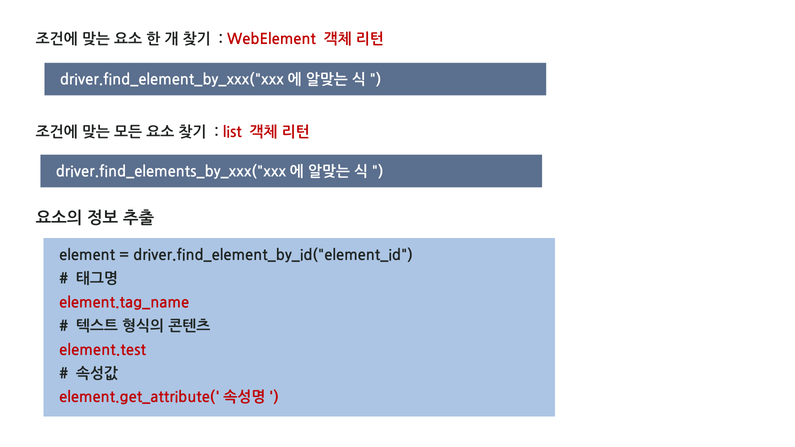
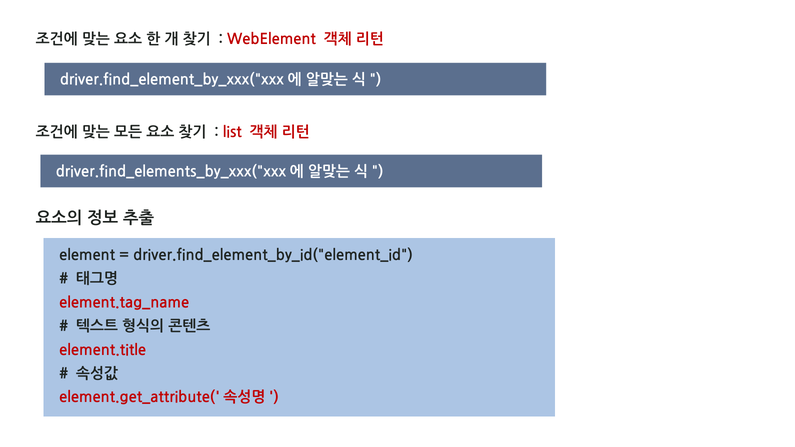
element.test: element.test -> element.title (103, 350)
